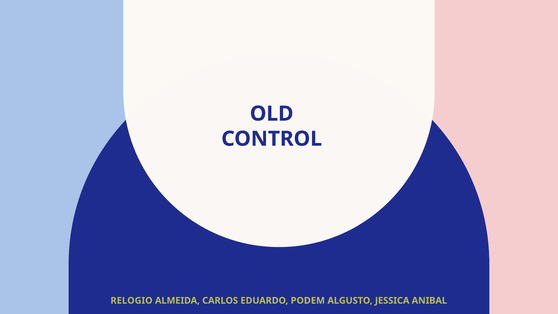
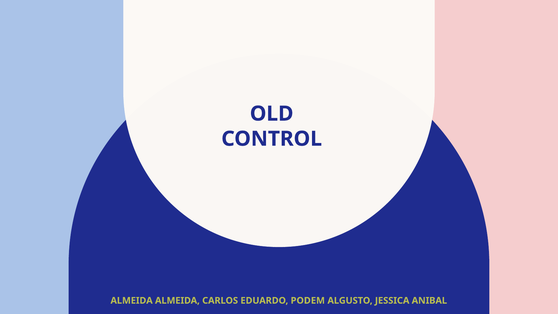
RELOGIO: RELOGIO -> ALMEIDA (132, 300)
